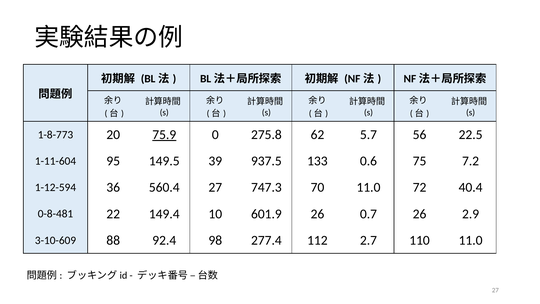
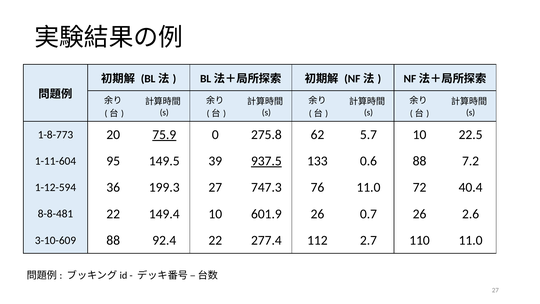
5.7 56: 56 -> 10 (420, 135)
937.5 underline: none -> present (266, 161)
0.6 75: 75 -> 88 (420, 161)
560.4: 560.4 -> 199.3 (164, 187)
70: 70 -> 76 (317, 187)
0-8-481: 0-8-481 -> 8-8-481 (55, 214)
2.9: 2.9 -> 2.6 (471, 214)
92.4 98: 98 -> 22 (215, 240)
